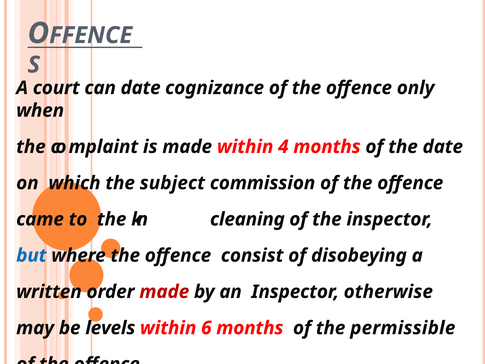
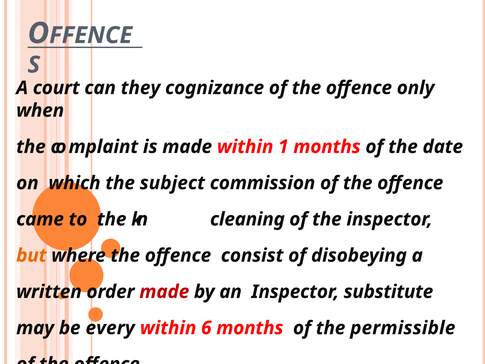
can date: date -> they (141, 88)
4: 4 -> 1 (283, 147)
but colour: blue -> orange (31, 255)
otherwise: otherwise -> substitute (388, 292)
levels: levels -> every (110, 328)
